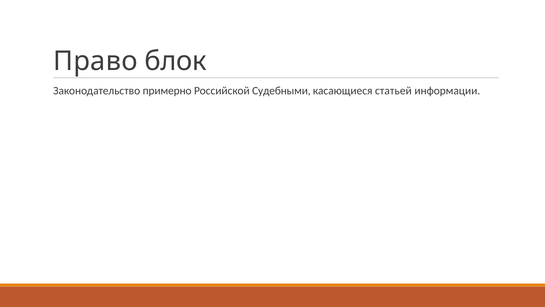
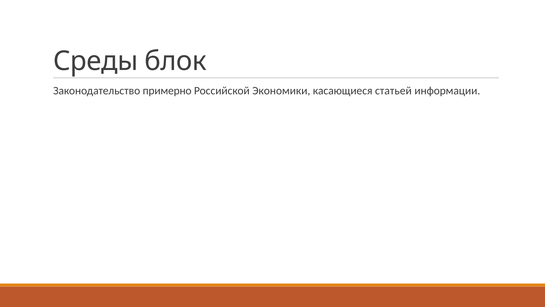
Право: Право -> Среды (96, 61)
Судебными: Судебными -> Экономики (281, 91)
